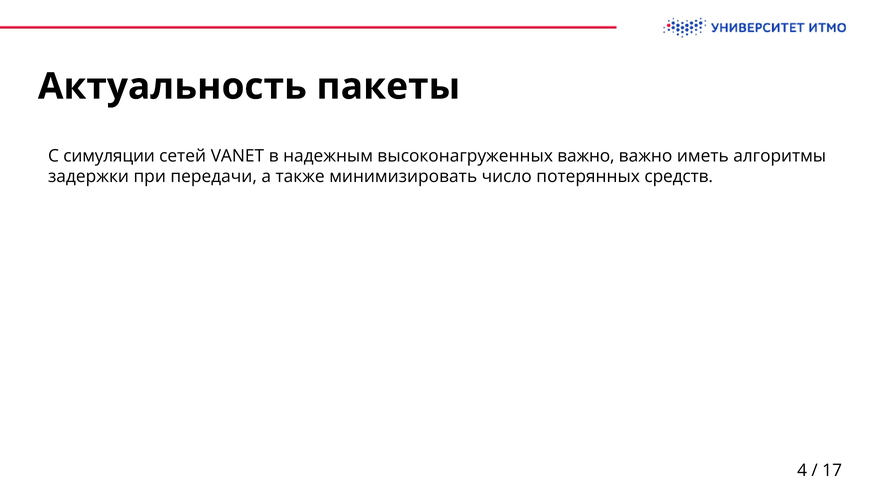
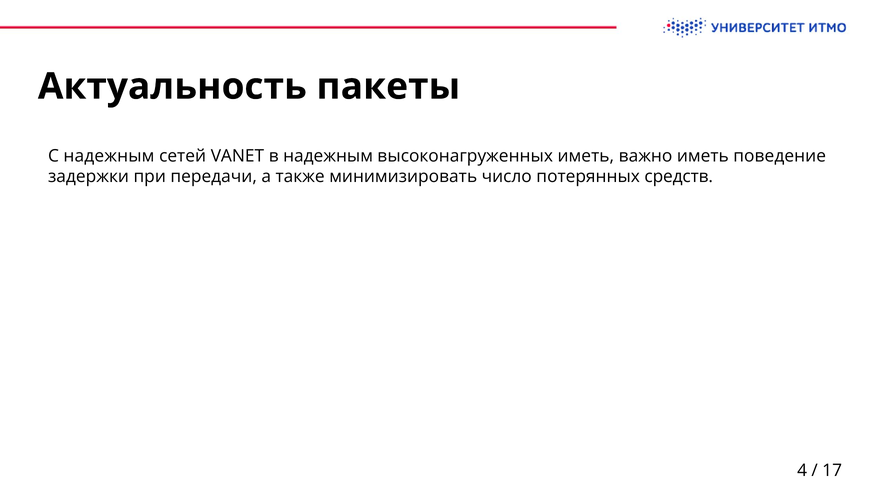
С симуляции: симуляции -> надежным (109, 156)
высоконагруженных важно: важно -> иметь (586, 156)
алгоритмы: алгоритмы -> поведение (780, 156)
